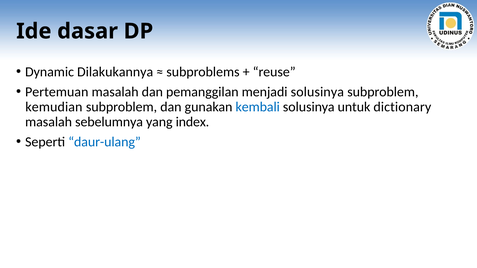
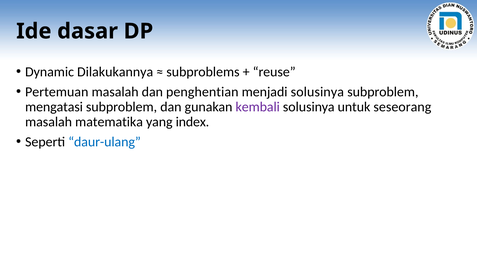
pemanggilan: pemanggilan -> penghentian (202, 92)
kemudian: kemudian -> mengatasi (54, 107)
kembali colour: blue -> purple (258, 107)
dictionary: dictionary -> seseorang (402, 107)
sebelumnya: sebelumnya -> matematika (109, 122)
